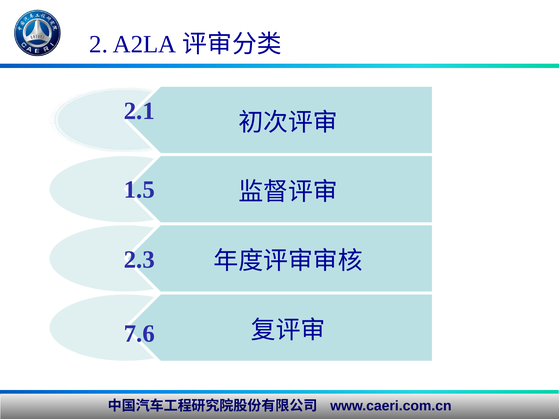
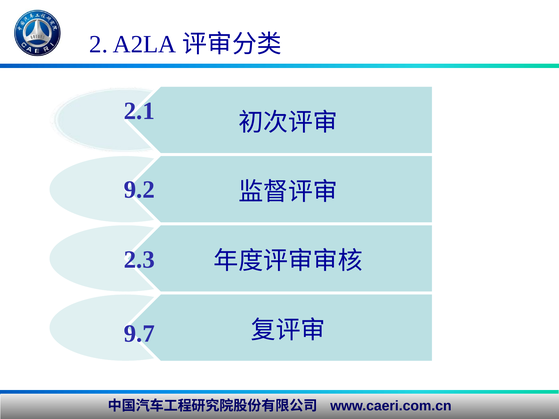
1.5: 1.5 -> 9.2 (139, 190)
7.6: 7.6 -> 9.7 (139, 334)
